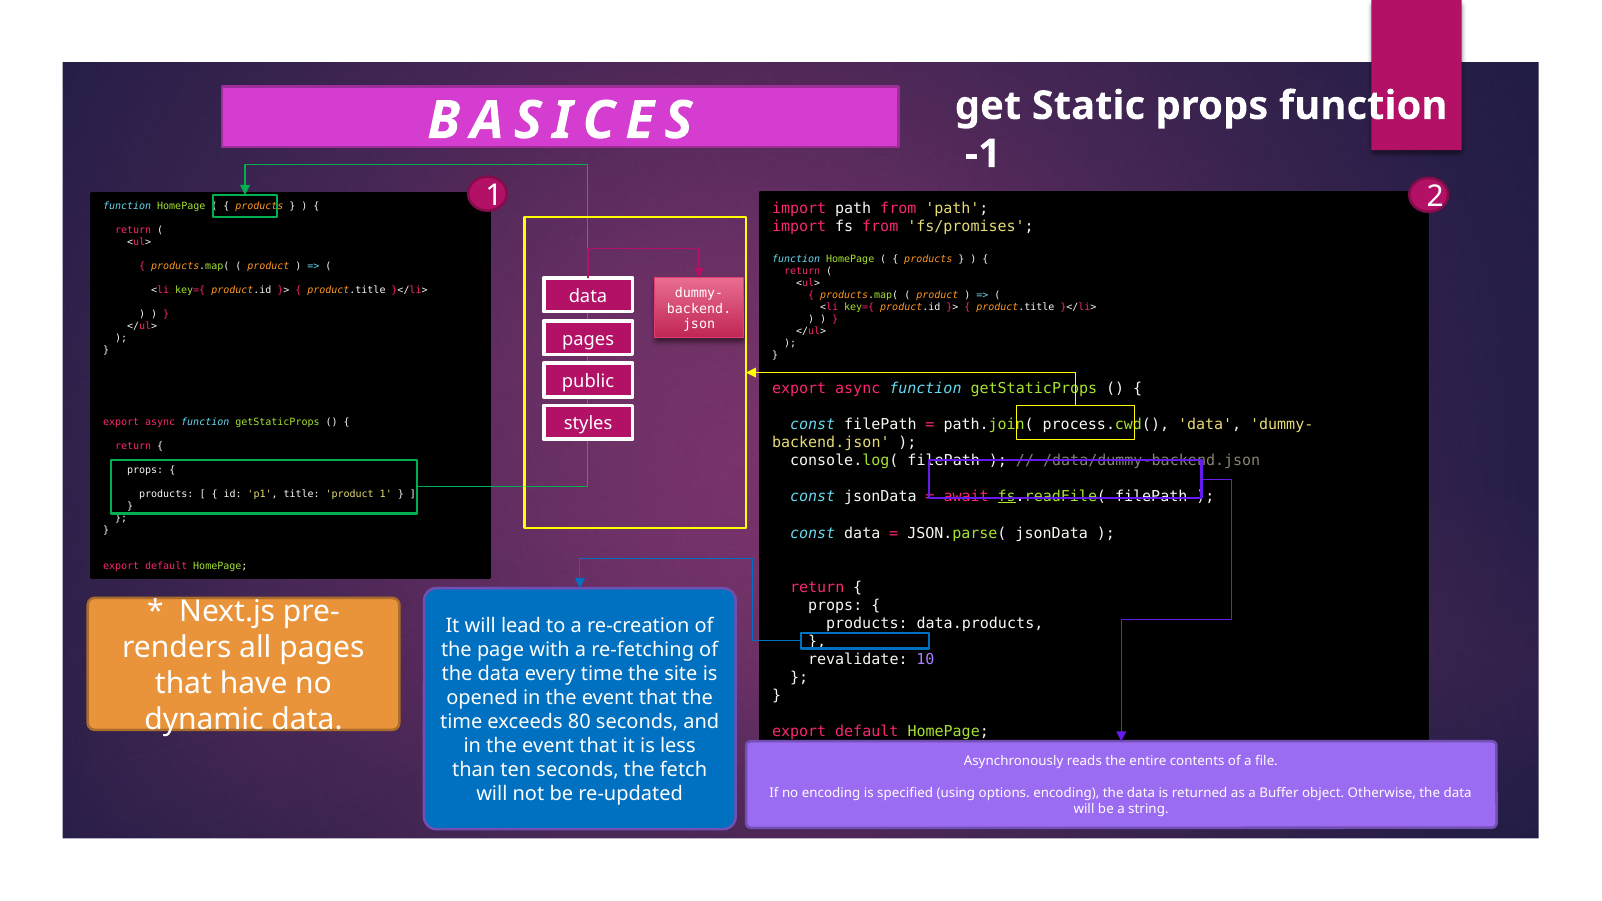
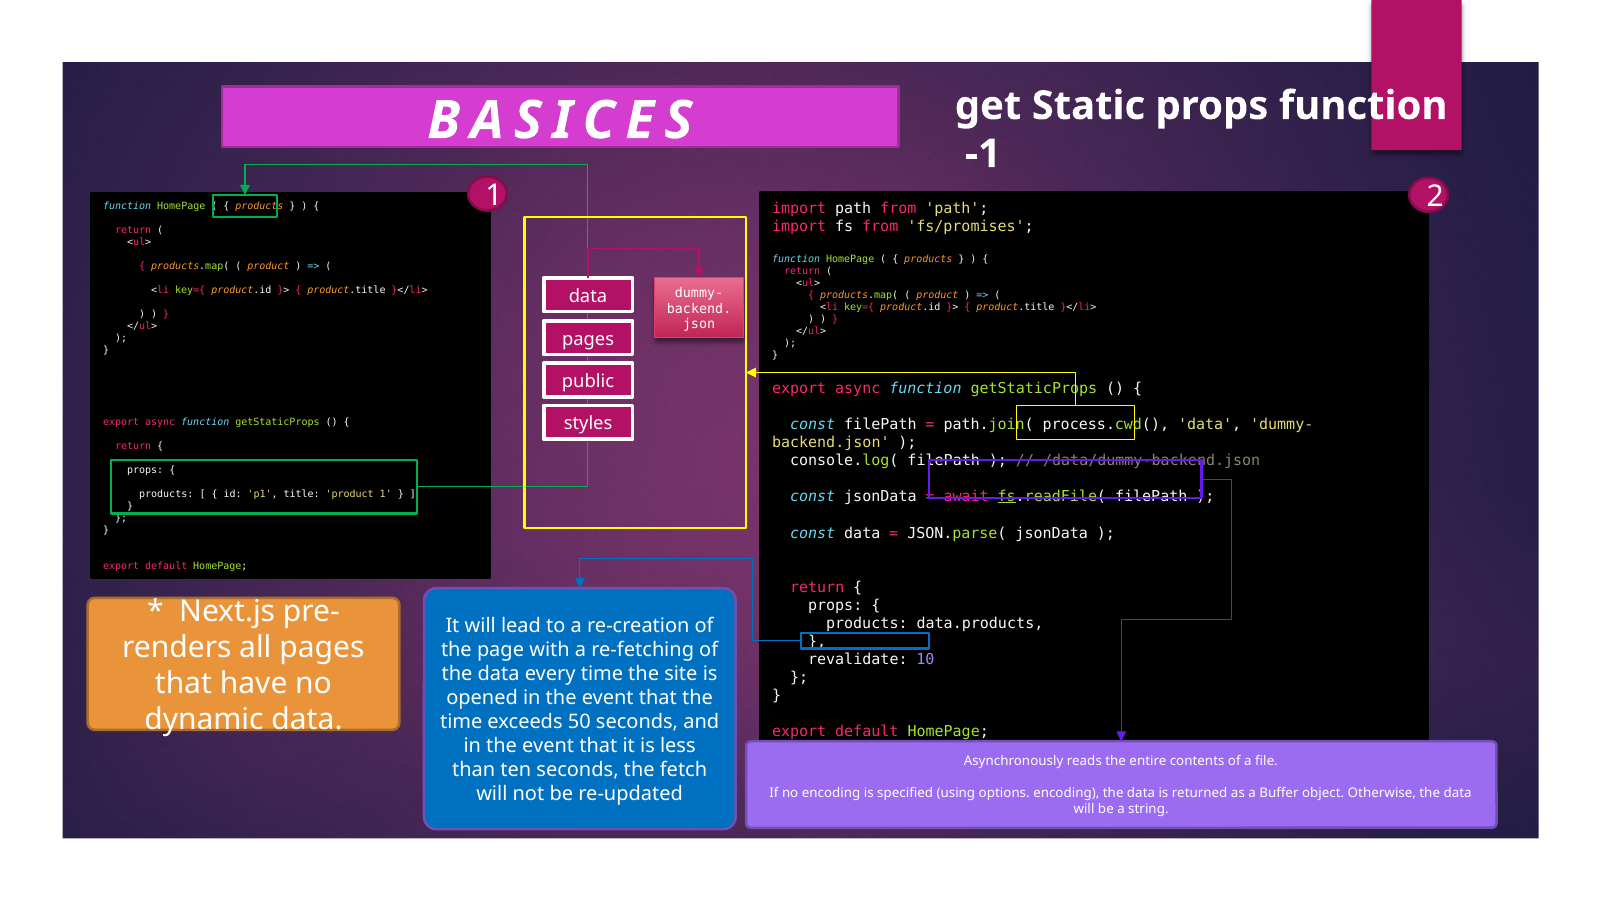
80: 80 -> 50 (579, 722)
